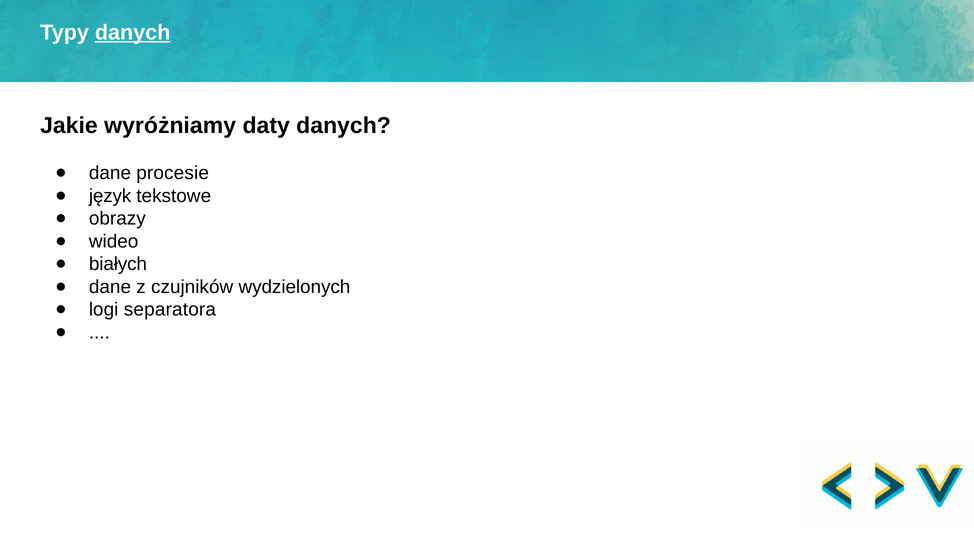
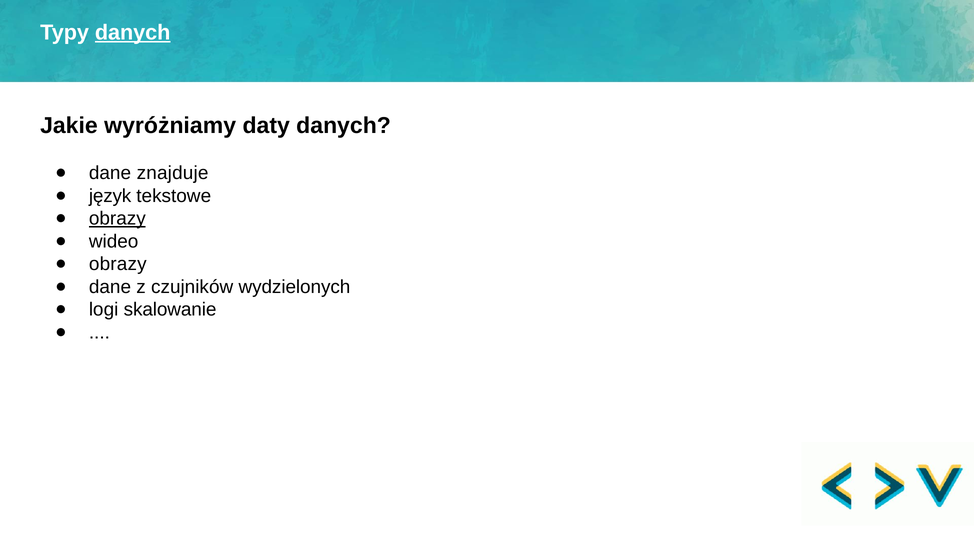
procesie: procesie -> znajduje (173, 173)
obrazy underline: none -> present (117, 219)
białych: białych -> obrazy (118, 264)
separatora: separatora -> skalowanie (170, 310)
